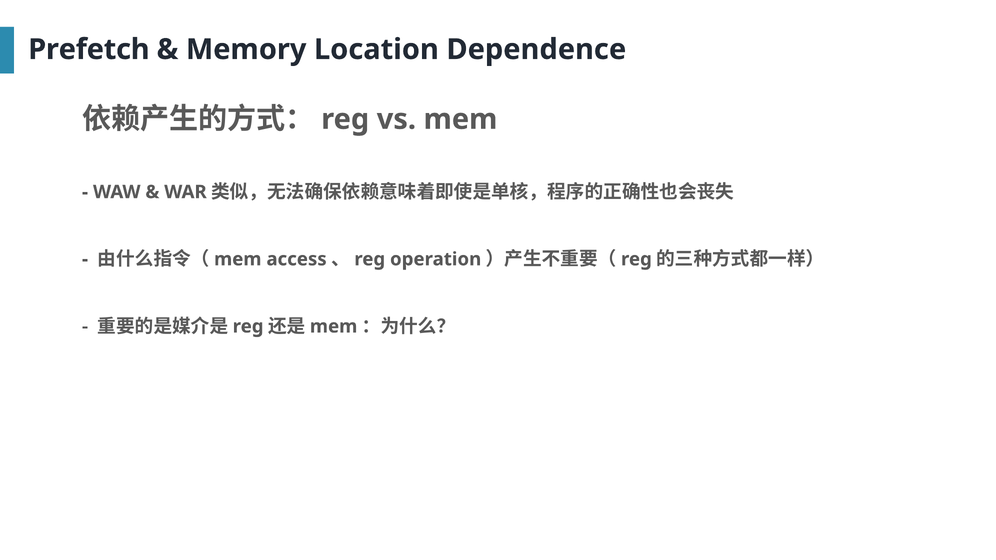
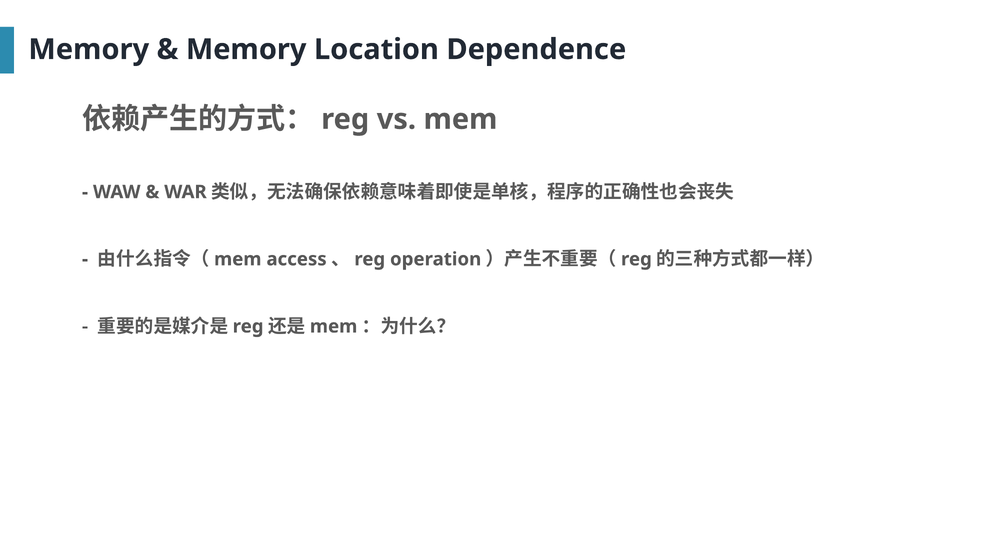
Prefetch: Prefetch -> Memory (89, 49)
